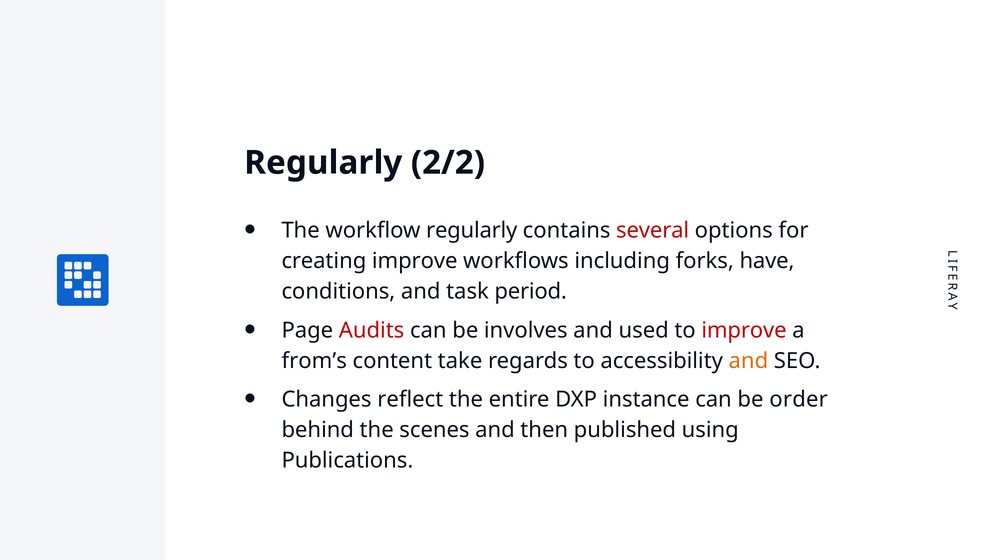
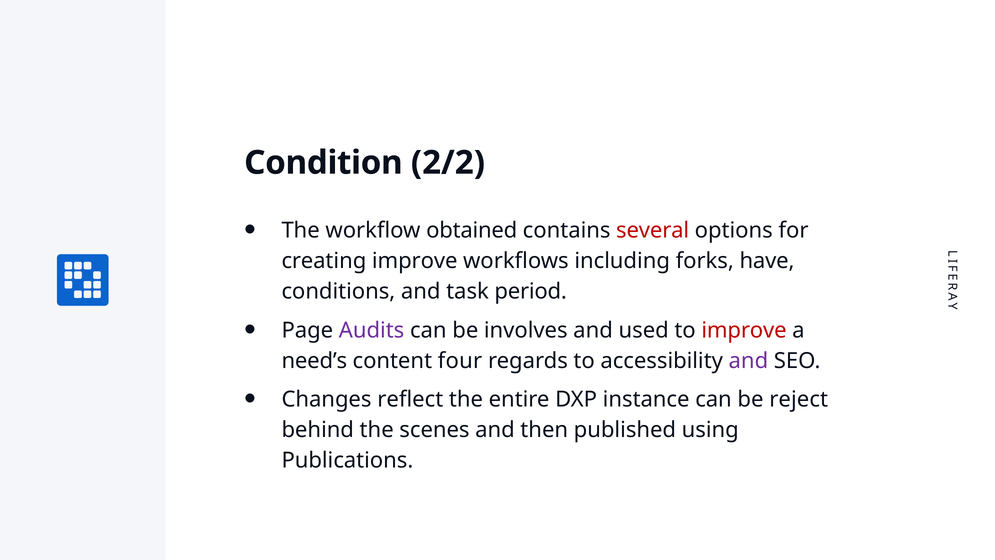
Regularly: Regularly -> Condition (323, 163)
workflow regularly: regularly -> obtained (472, 230)
Audits colour: red -> purple (372, 330)
from’s: from’s -> need’s (314, 361)
take: take -> four (460, 361)
and colour: orange -> purple (748, 361)
order: order -> reject (799, 399)
